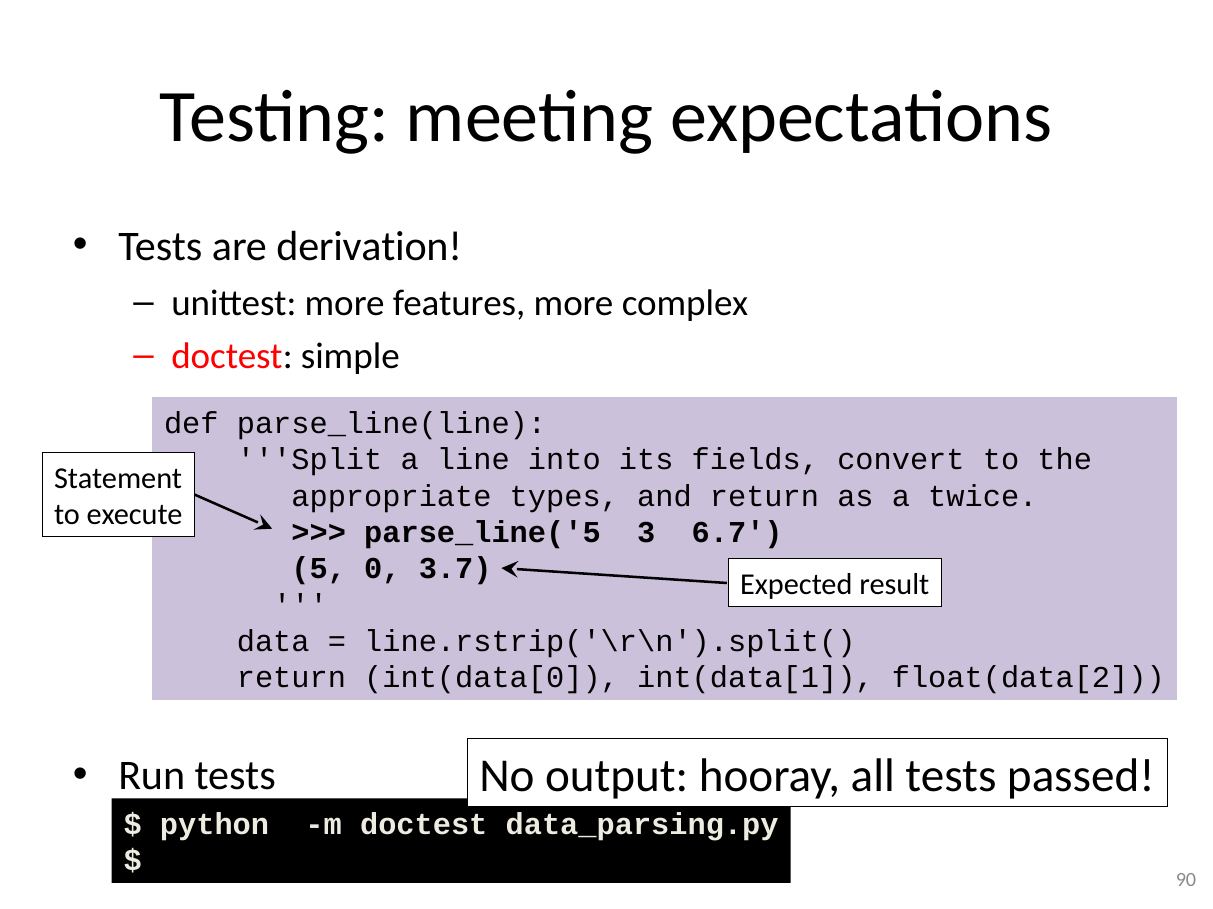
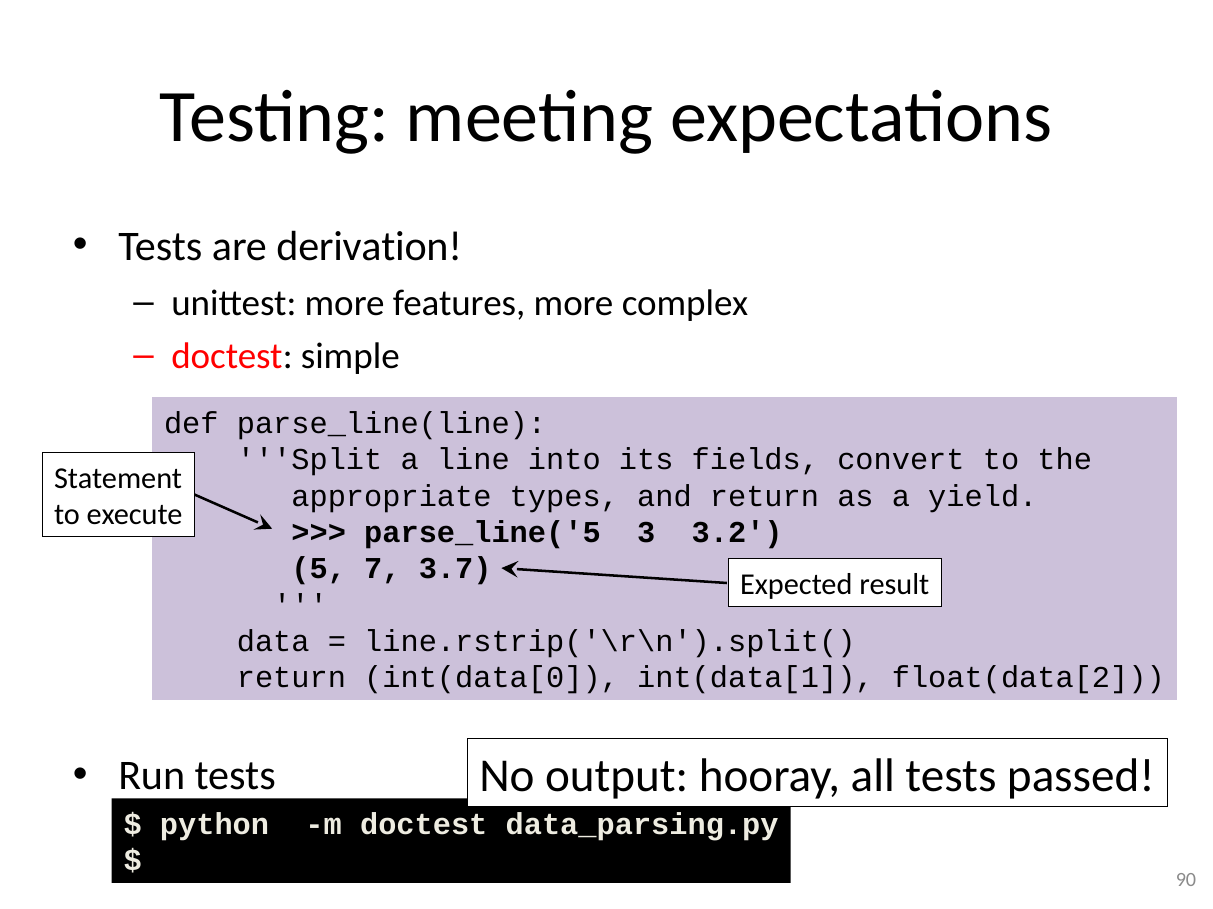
twice: twice -> yield (983, 497)
6.7: 6.7 -> 3.2 (737, 533)
0: 0 -> 7 (382, 569)
